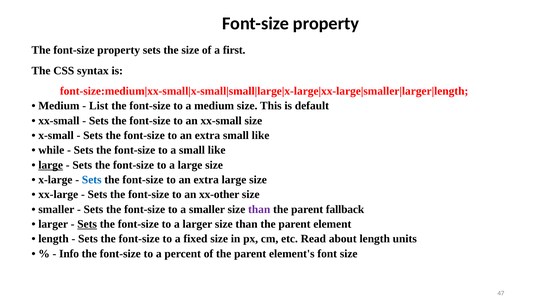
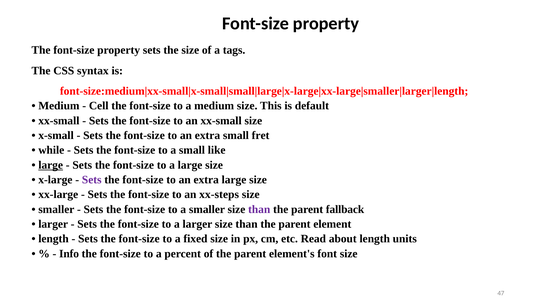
first: first -> tags (234, 50)
List: List -> Cell (99, 106)
extra small like: like -> fret (261, 135)
Sets colour: blue -> purple (92, 180)
xx-other: xx-other -> xx-steps (219, 195)
Sets underline: present -> none (87, 224)
